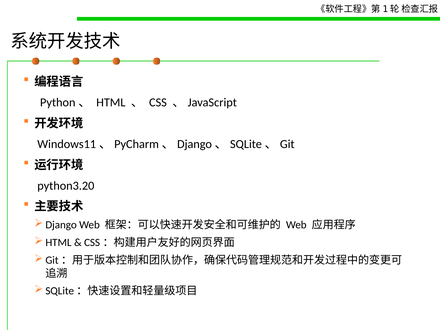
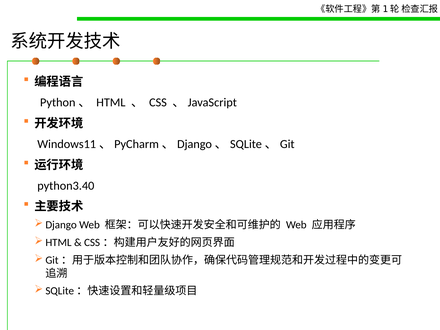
python3.20: python3.20 -> python3.40 (66, 186)
